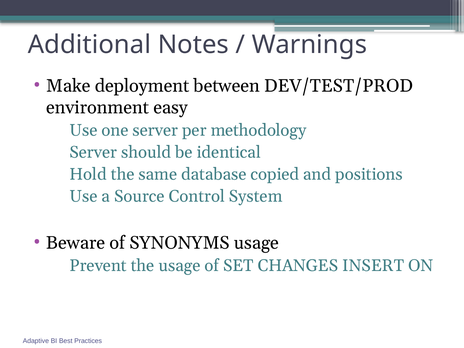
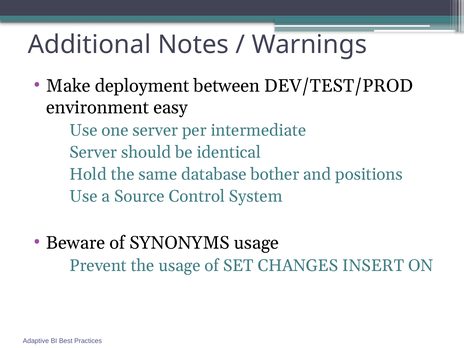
methodology: methodology -> intermediate (258, 130)
copied: copied -> bother (275, 174)
